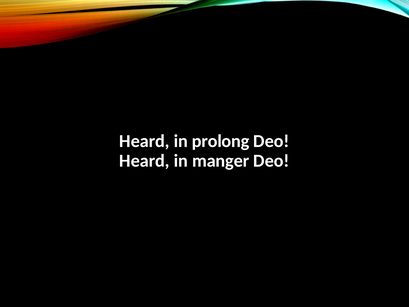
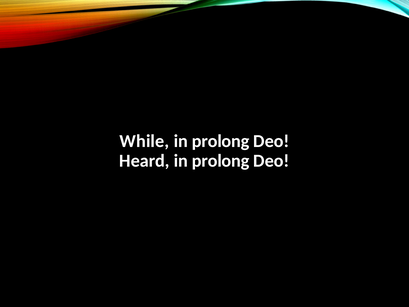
Heard: Heard -> While (144, 141)
manger: manger -> prolong (221, 161)
